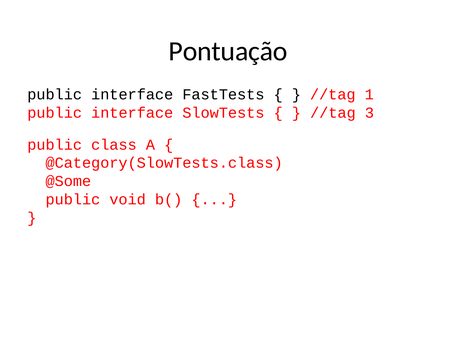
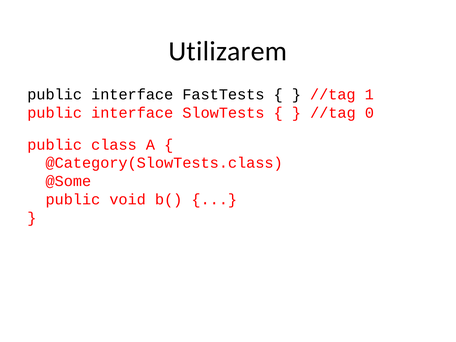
Pontuação: Pontuação -> Utilizarem (228, 51)
3: 3 -> 0 (369, 113)
